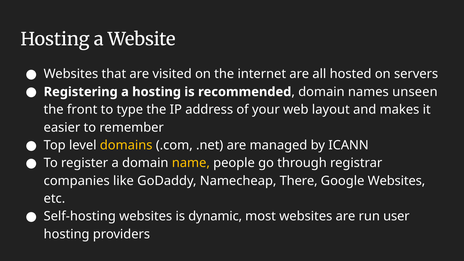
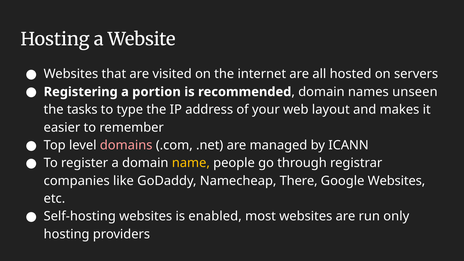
a hosting: hosting -> portion (157, 92)
front: front -> tasks (82, 110)
domains colour: yellow -> pink (126, 145)
dynamic: dynamic -> enabled (215, 216)
user: user -> only (396, 216)
